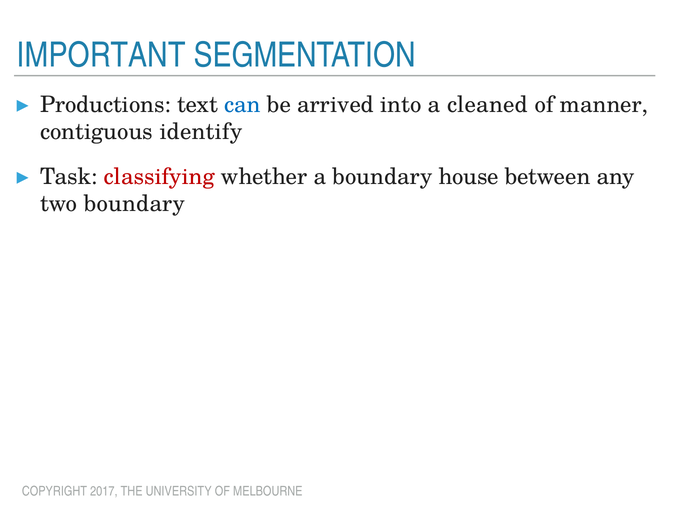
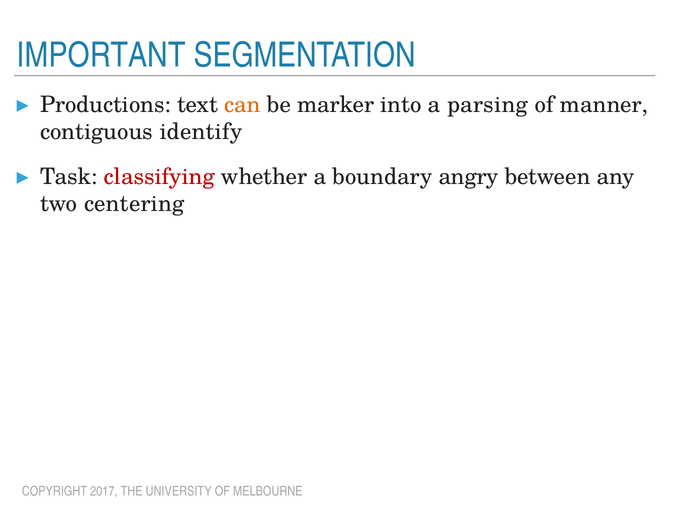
can colour: blue -> orange (242, 105)
arrived: arrived -> marker (336, 105)
cleaned: cleaned -> parsing (487, 105)
house: house -> angry (469, 177)
two boundary: boundary -> centering (134, 204)
